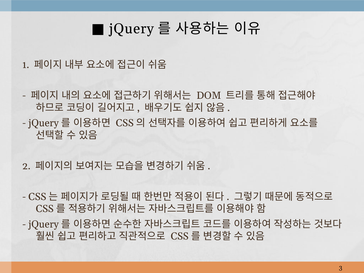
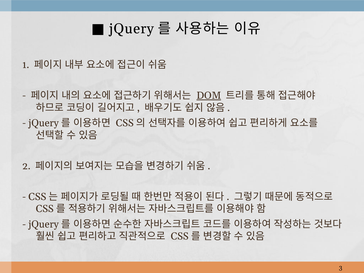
DOM underline: none -> present (209, 96)
